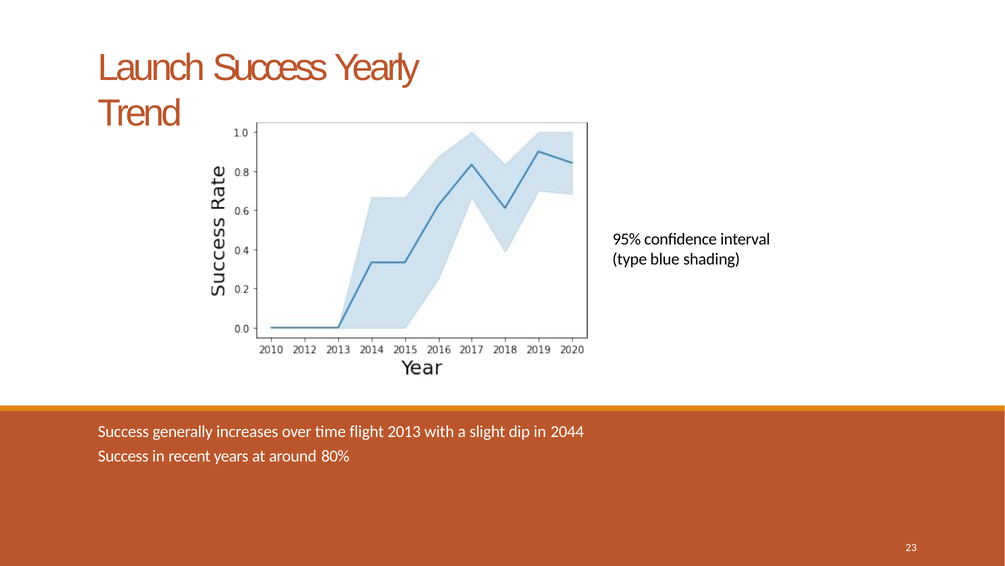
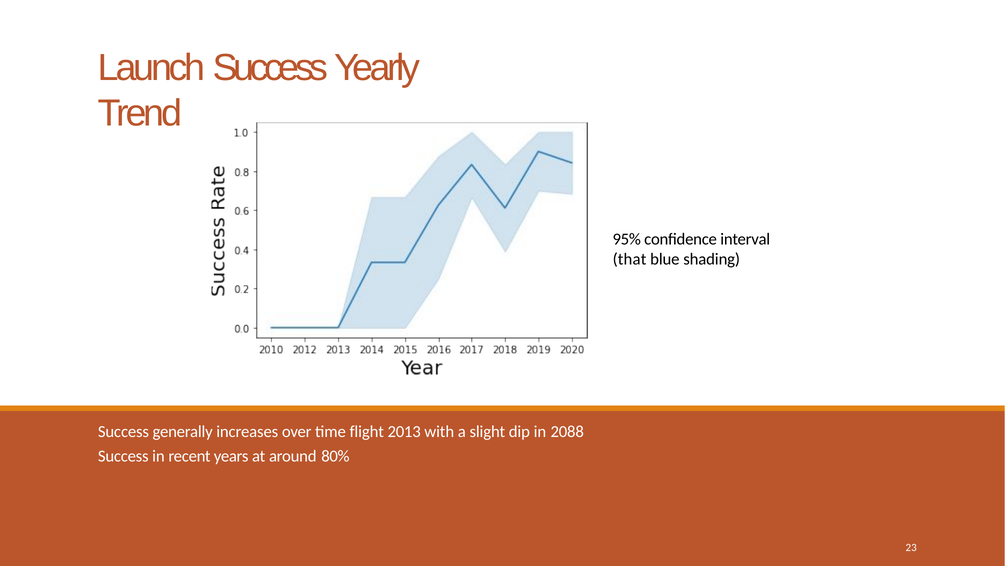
type: type -> that (629, 259)
2044: 2044 -> 2088 (567, 431)
